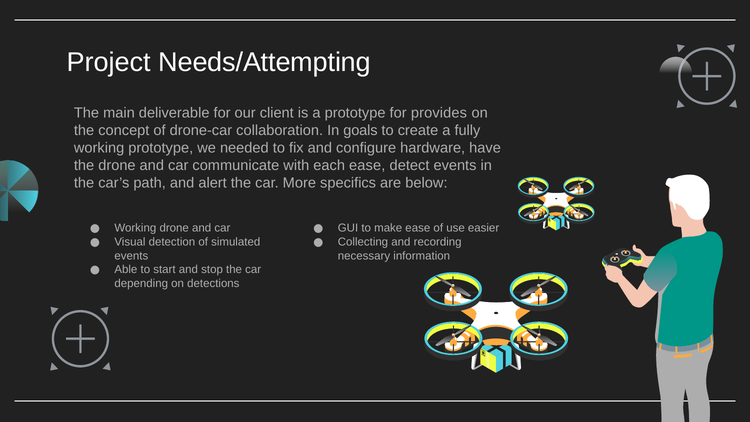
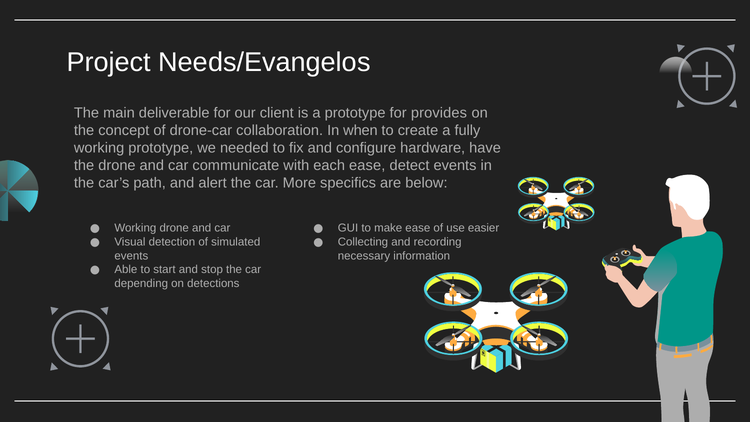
Needs/Attempting: Needs/Attempting -> Needs/Evangelos (264, 62)
goals: goals -> when (360, 130)
